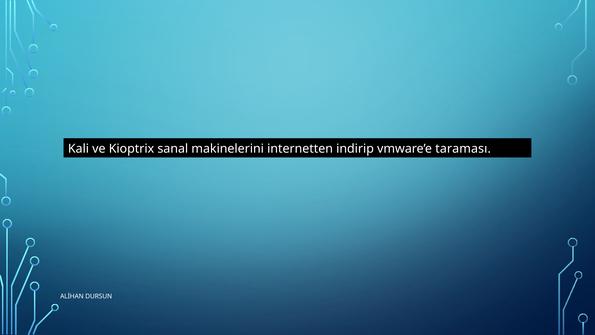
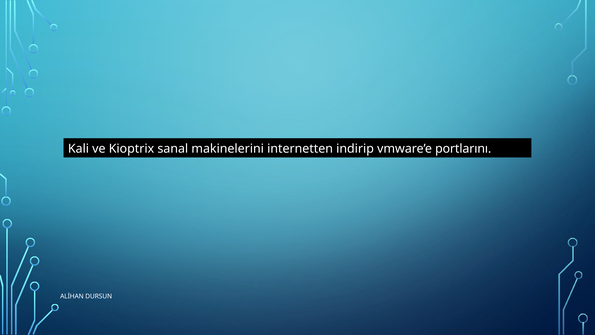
taraması: taraması -> portlarını (463, 149)
